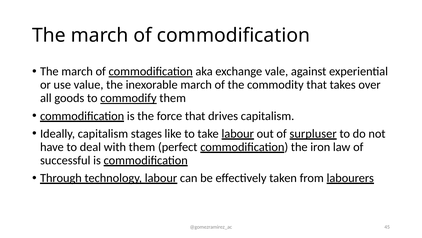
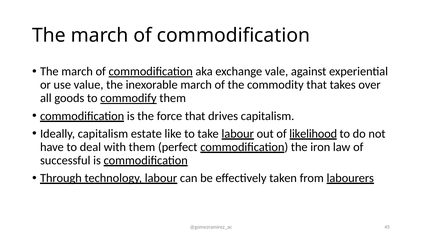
stages: stages -> estate (146, 133)
surpluser: surpluser -> likelihood (313, 133)
